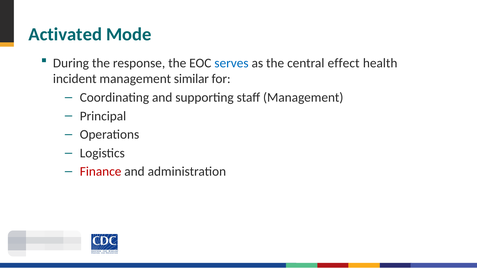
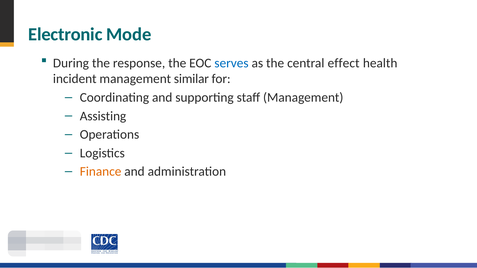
Activated: Activated -> Electronic (65, 35)
Principal: Principal -> Assisting (103, 116)
Finance colour: red -> orange (101, 172)
